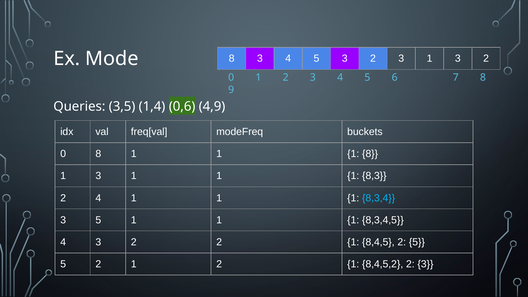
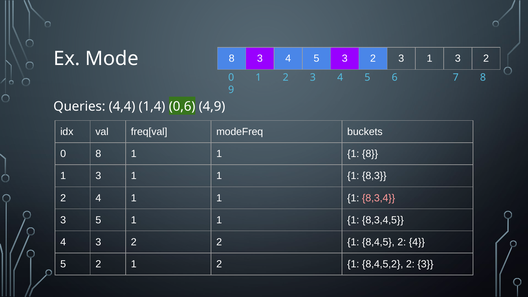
3,5: 3,5 -> 4,4 (122, 106)
8,3,4 colour: light blue -> pink (379, 198)
8,4,5 2 5: 5 -> 4 (417, 242)
